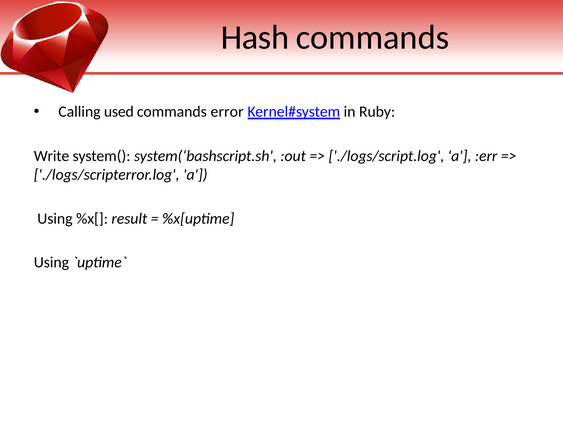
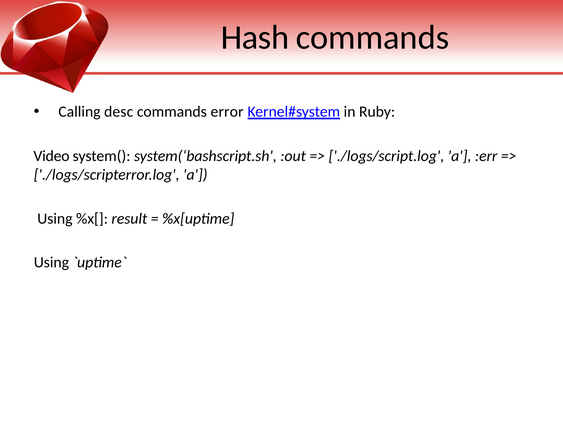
used: used -> desc (119, 112)
Write: Write -> Video (52, 156)
